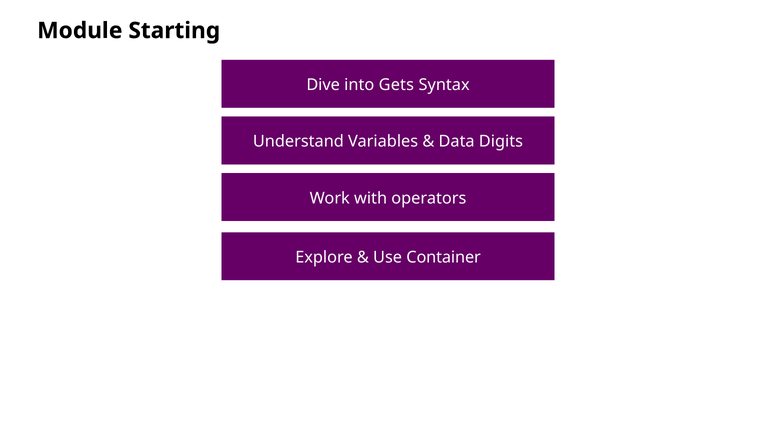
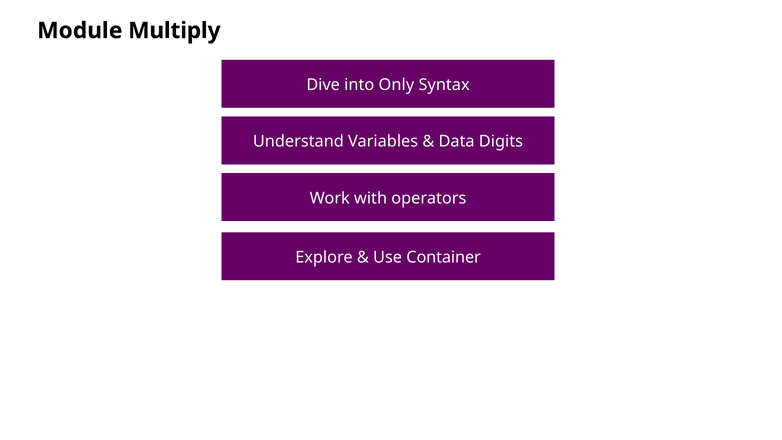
Starting: Starting -> Multiply (174, 31)
Gets: Gets -> Only (396, 85)
